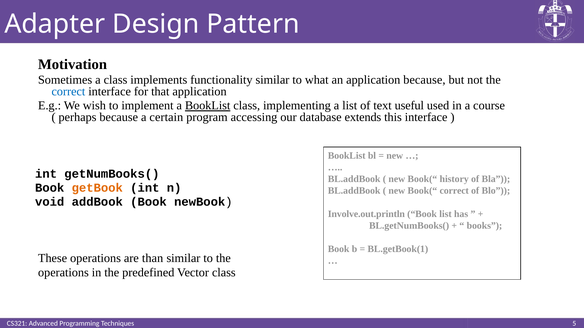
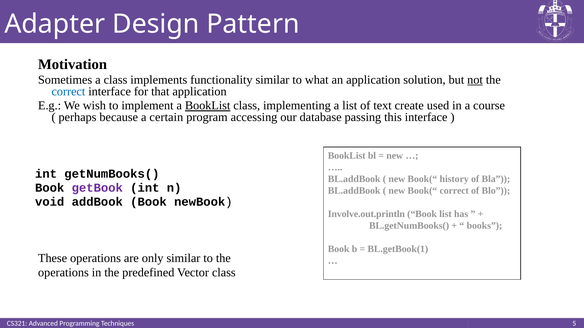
application because: because -> solution (424, 80)
not underline: none -> present (475, 80)
useful: useful -> create (409, 106)
extends: extends -> passing (363, 117)
getBook colour: orange -> purple (97, 188)
than: than -> only (153, 259)
